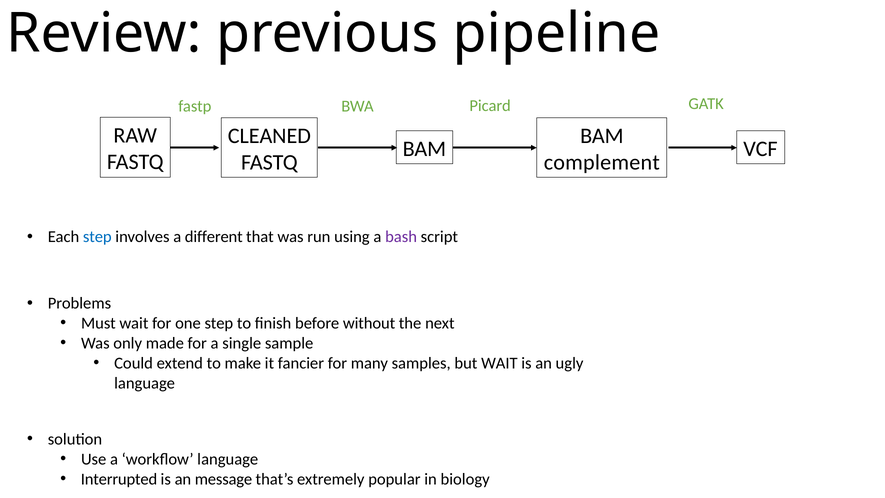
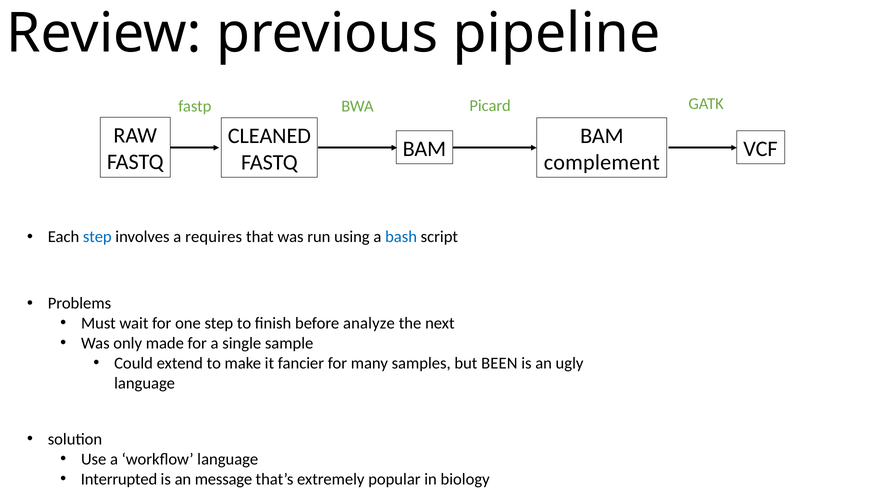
different: different -> requires (214, 237)
bash colour: purple -> blue (401, 237)
without: without -> analyze (369, 323)
but WAIT: WAIT -> BEEN (499, 363)
